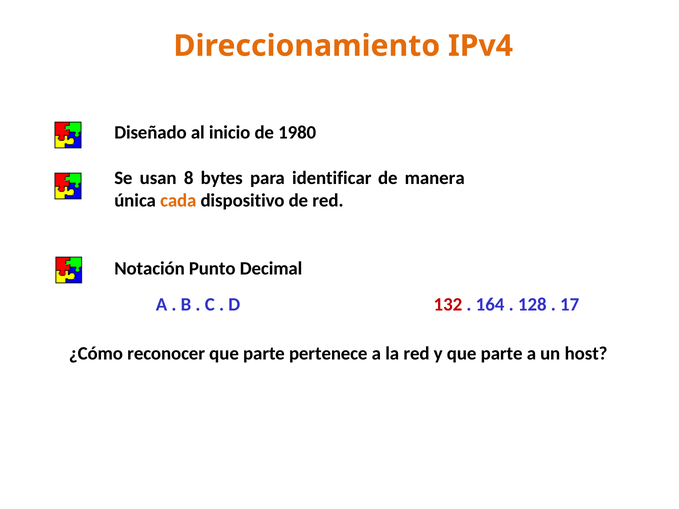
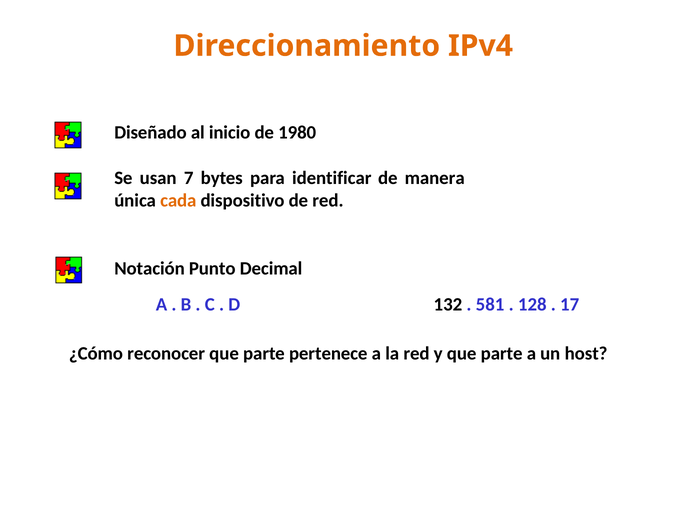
8: 8 -> 7 (189, 178)
132 colour: red -> black (448, 305)
164: 164 -> 581 (490, 305)
